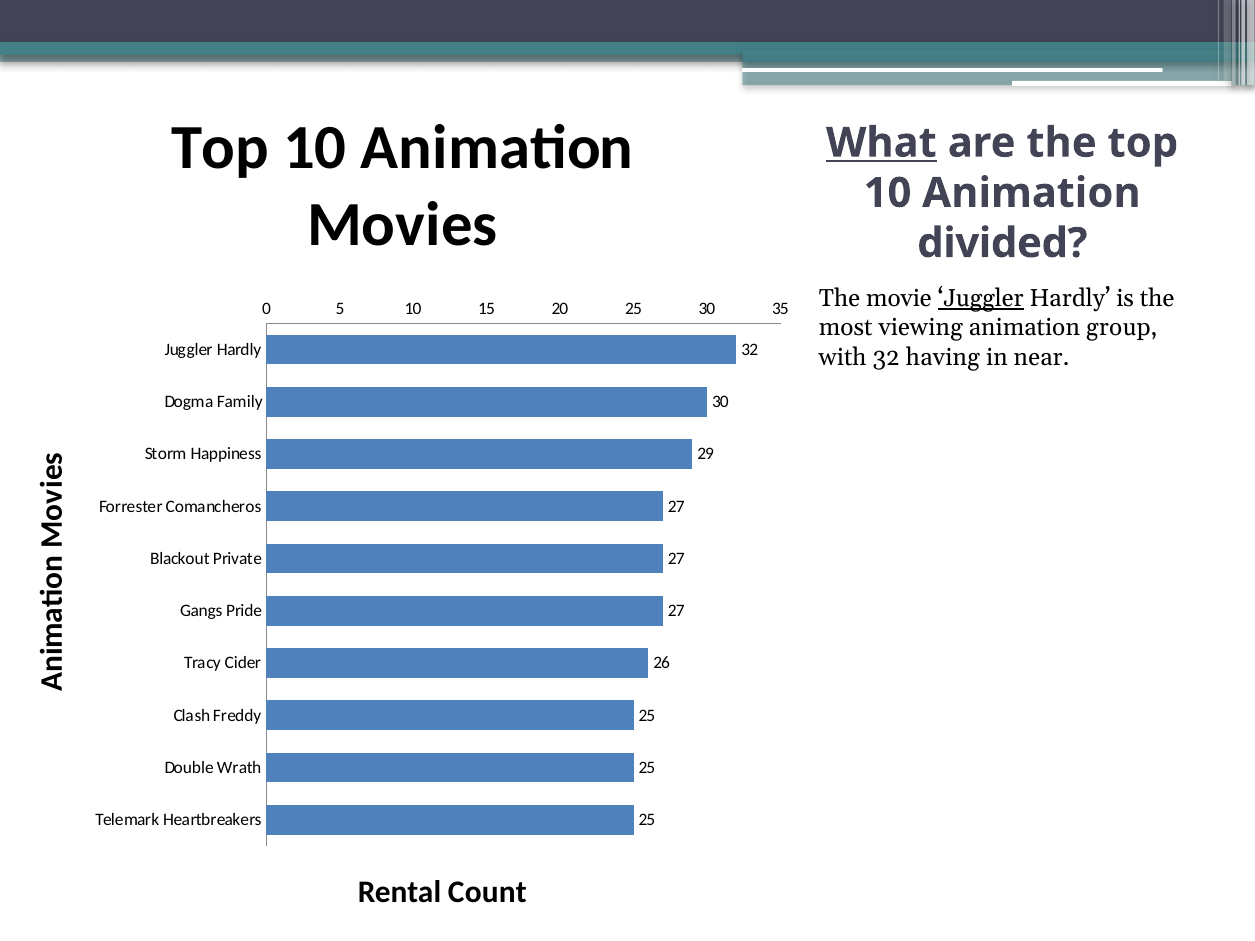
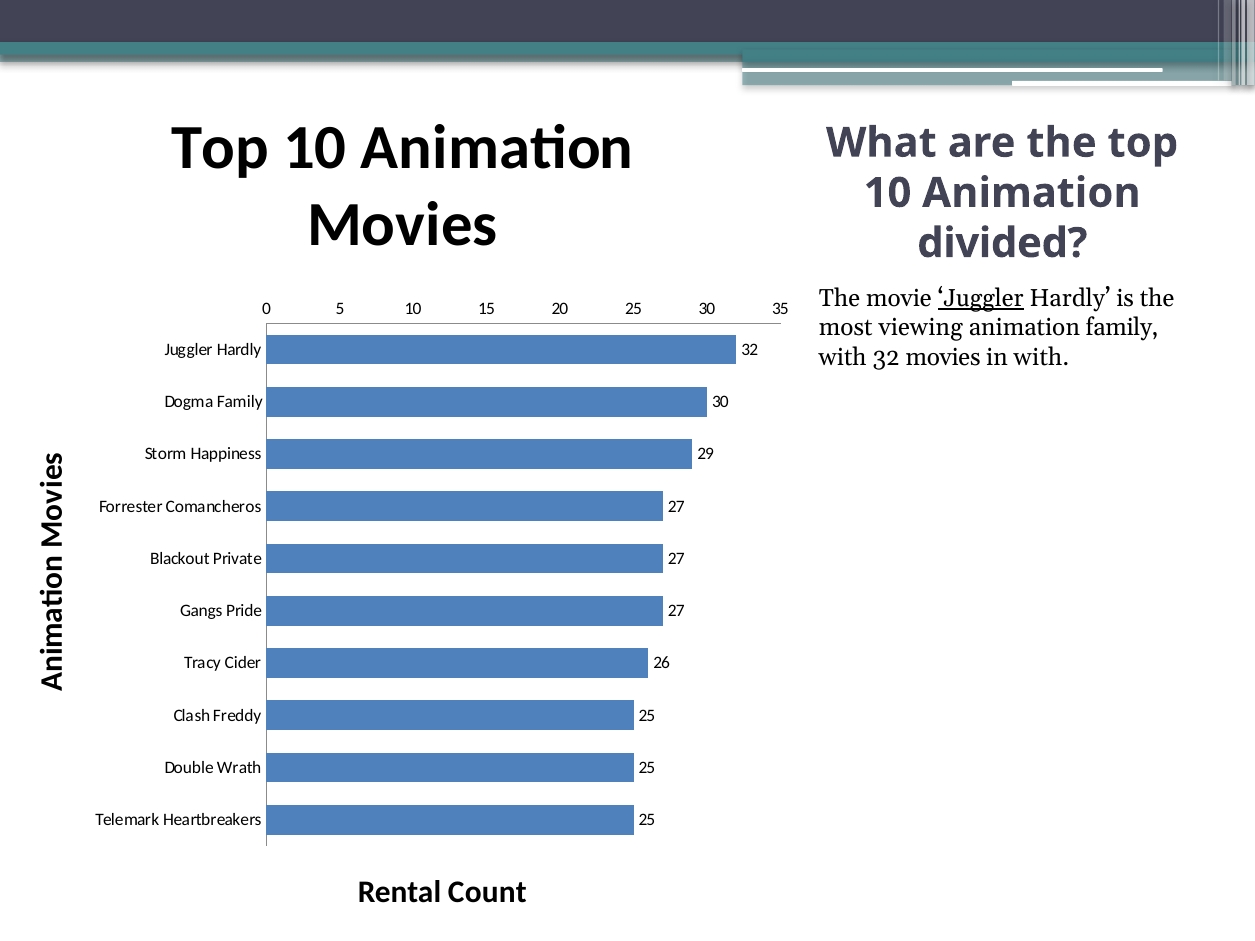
What underline: present -> none (881, 143)
animation group: group -> family (1122, 328)
32 having: having -> movies (943, 357)
in near: near -> with (1042, 357)
